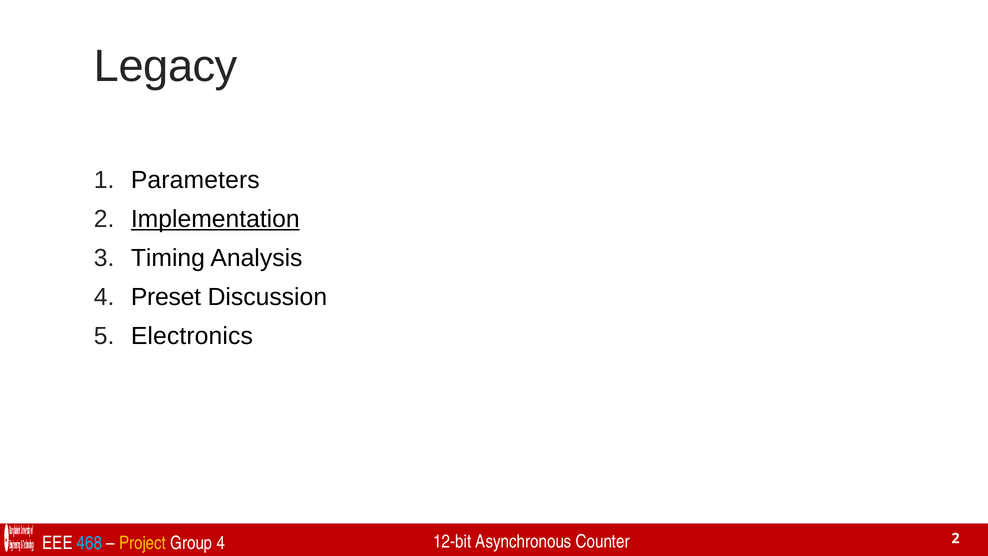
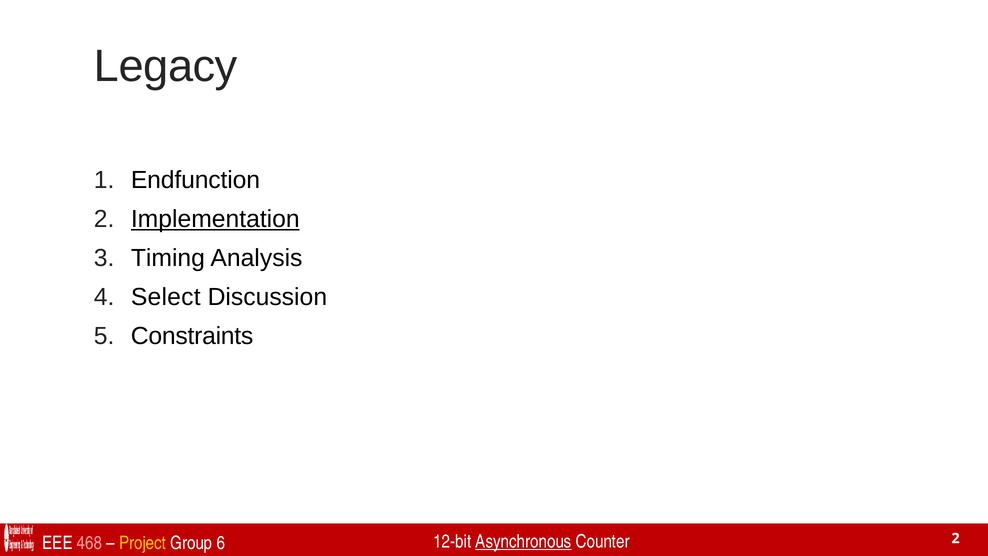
Parameters: Parameters -> Endfunction (195, 180)
Preset: Preset -> Select (166, 297)
Electronics: Electronics -> Constraints (192, 336)
468 colour: light blue -> pink (90, 543)
Group 4: 4 -> 6 (221, 543)
Asynchronous underline: none -> present (524, 541)
